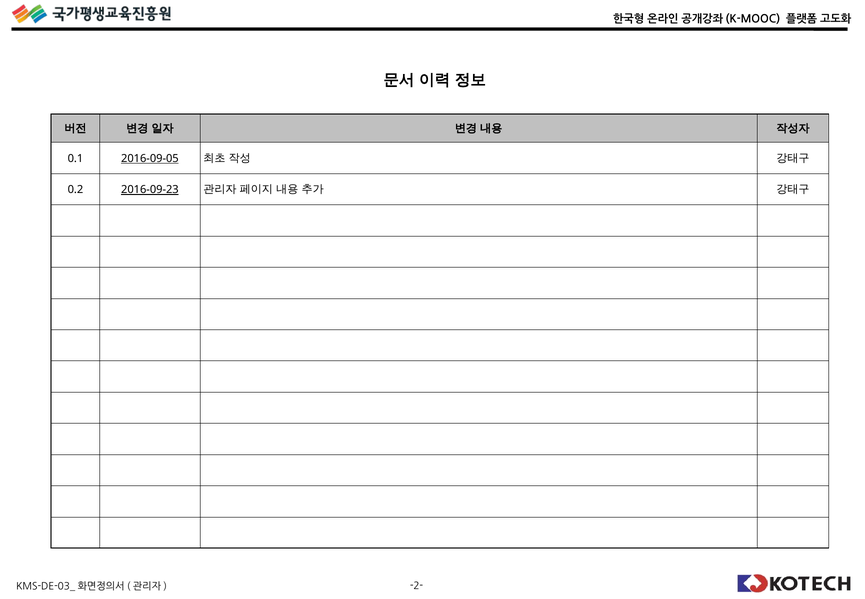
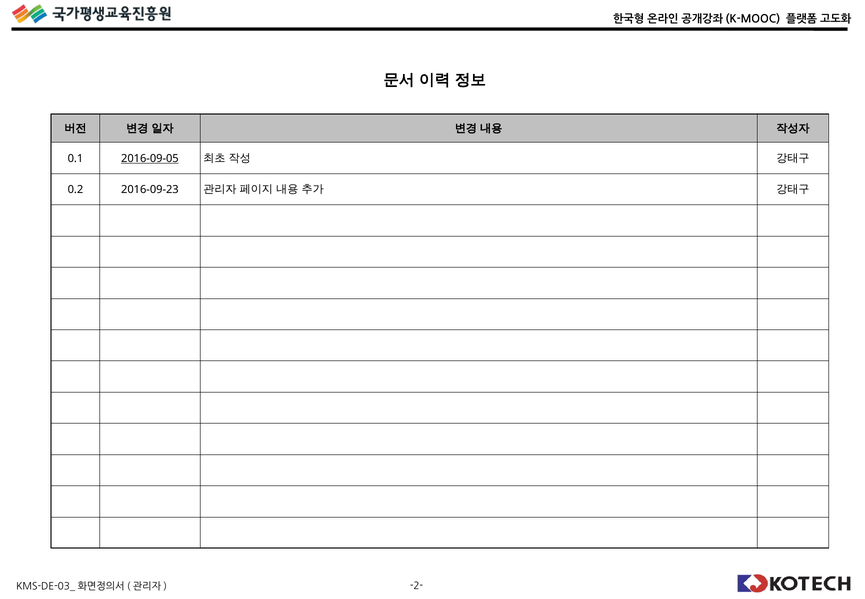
2016-09-23 underline: present -> none (150, 190)
